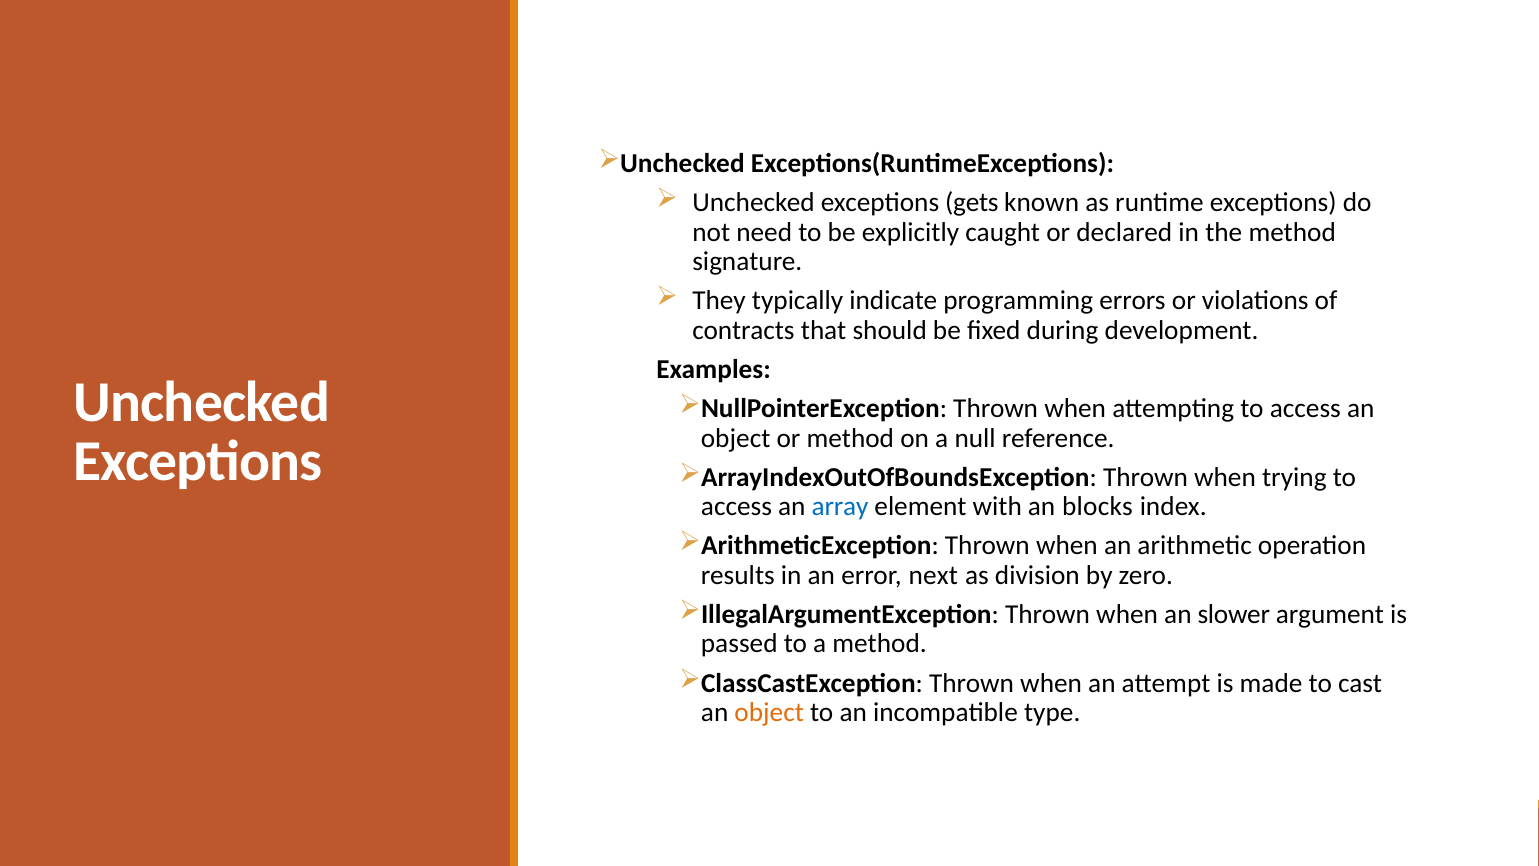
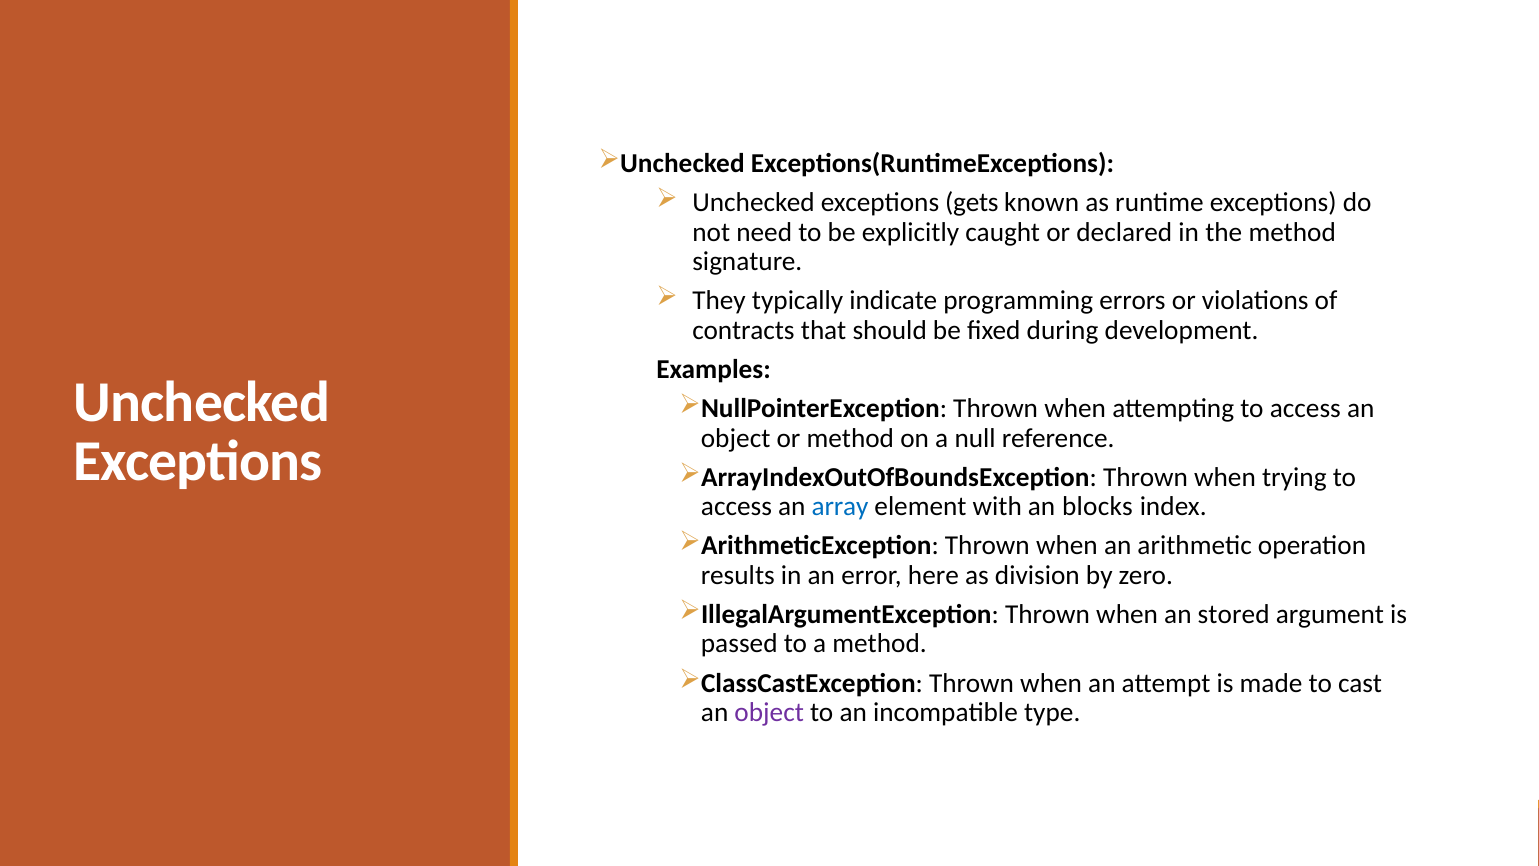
next: next -> here (933, 575)
slower: slower -> stored (1234, 614)
object colour: orange -> purple (769, 712)
